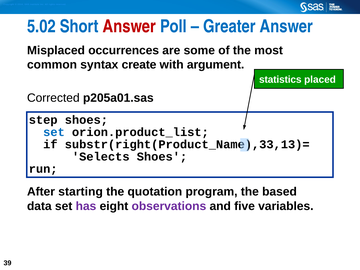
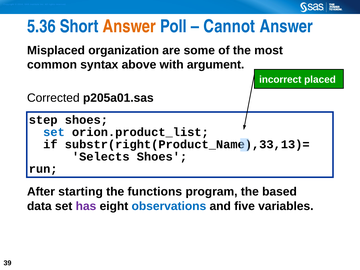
5.02: 5.02 -> 5.36 (41, 26)
Answer colour: red -> orange (129, 26)
Greater: Greater -> Cannot (229, 26)
occurrences: occurrences -> organization (124, 50)
create: create -> above (139, 65)
statistics: statistics -> incorrect (280, 80)
quotation: quotation -> functions (155, 192)
observations colour: purple -> blue (169, 206)
